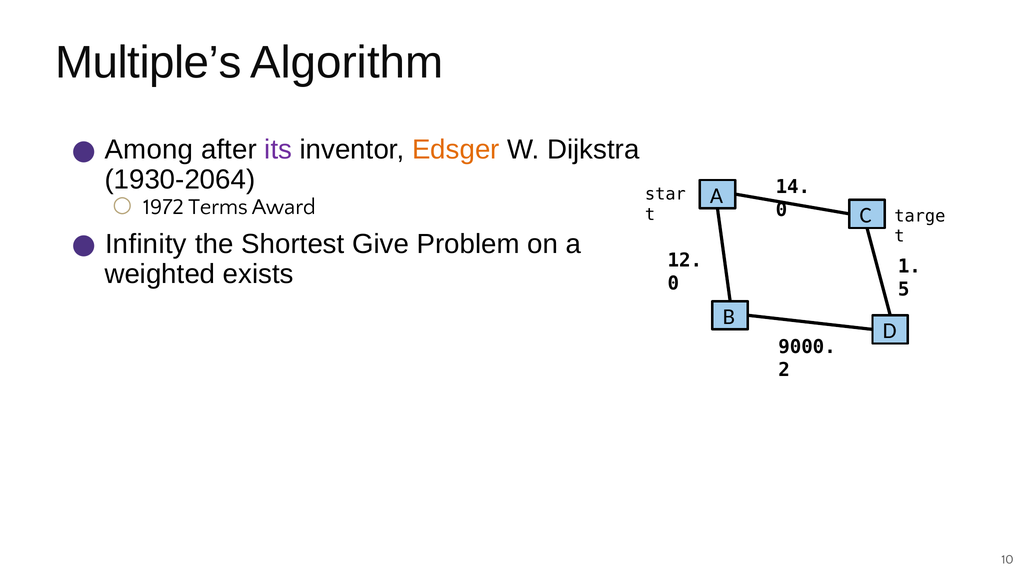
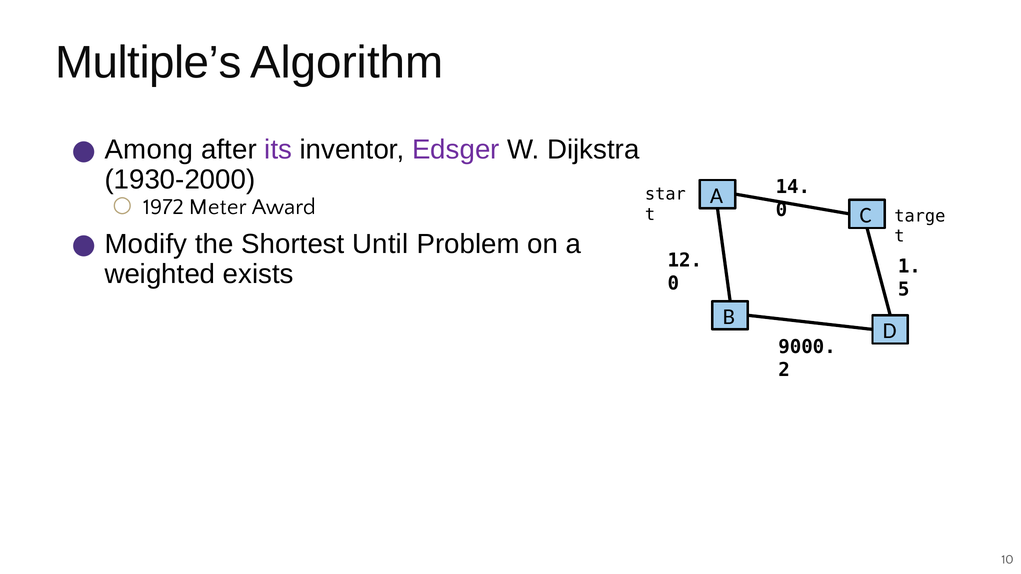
Edsger colour: orange -> purple (456, 150)
1930-2064: 1930-2064 -> 1930-2000 (180, 180)
Terms: Terms -> Meter (218, 207)
Infinity: Infinity -> Modify (146, 244)
Give: Give -> Until (380, 244)
